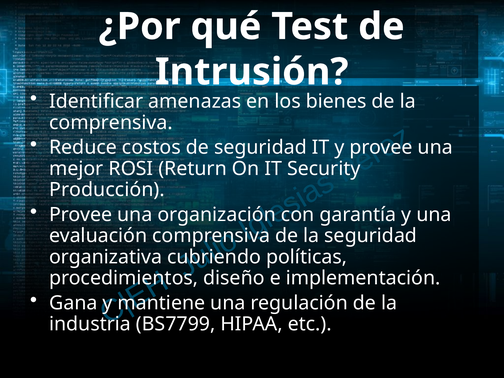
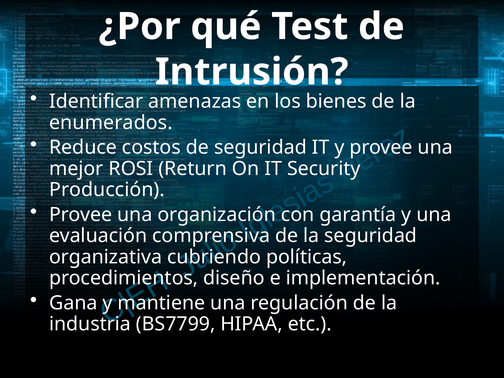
comprensiva: comprensiva -> enumerados (111, 123)
